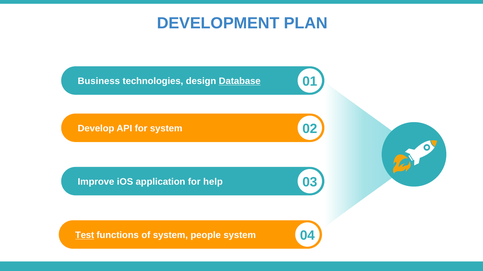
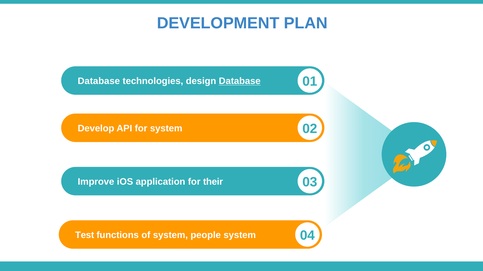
Business: Business -> Database (99, 81)
help: help -> their (213, 182)
Test underline: present -> none (85, 236)
